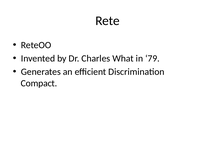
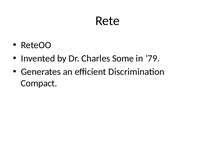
What: What -> Some (123, 58)
